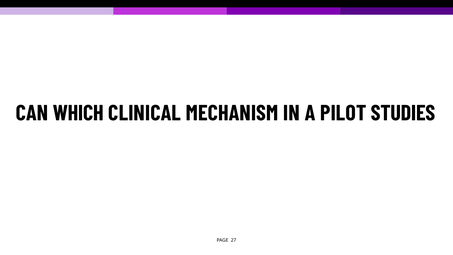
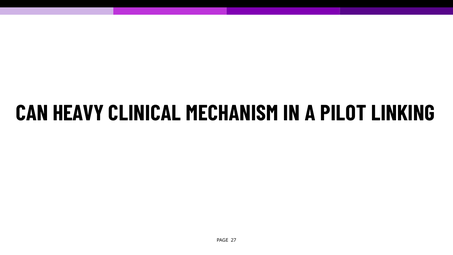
WHICH: WHICH -> HEAVY (78, 113)
STUDIES: STUDIES -> LINKING (403, 113)
